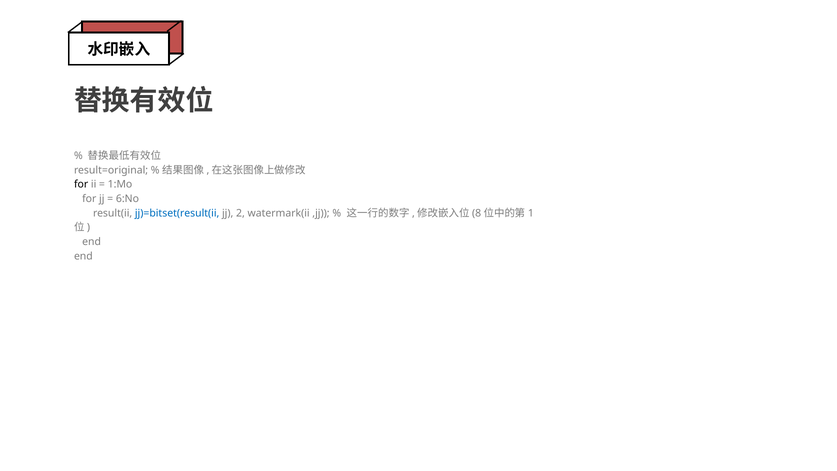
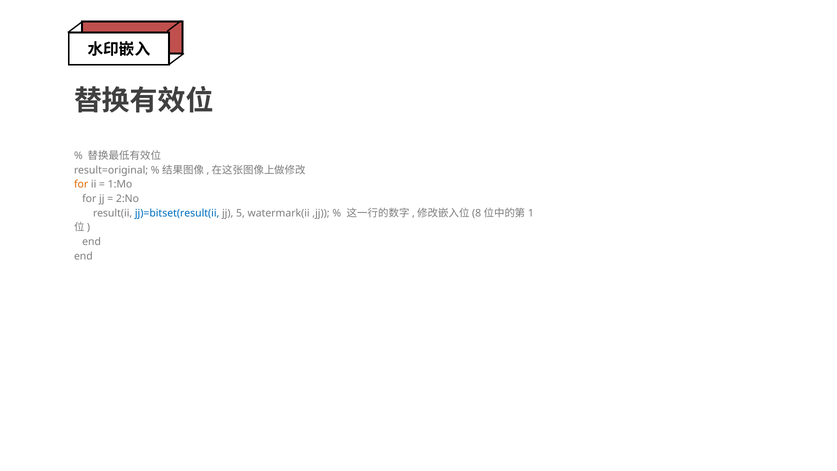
for colour: black -> orange (81, 184)
6:No: 6:No -> 2:No (127, 199)
2: 2 -> 5 (240, 213)
